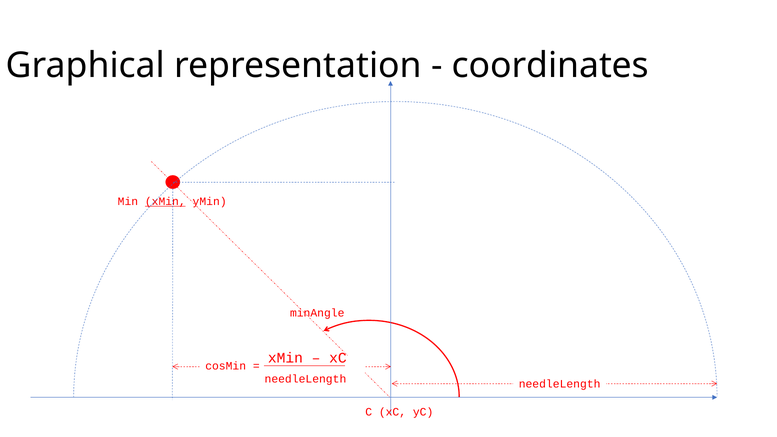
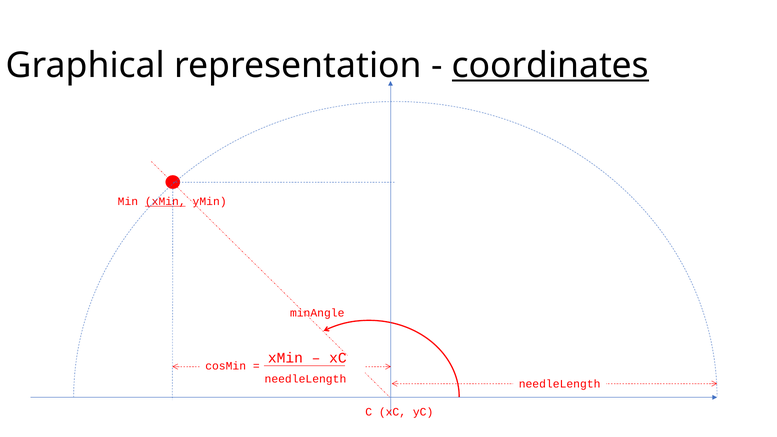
coordinates underline: none -> present (550, 65)
